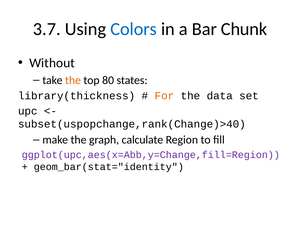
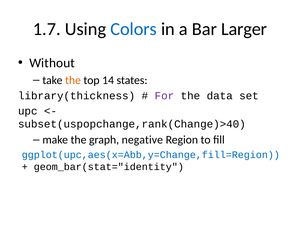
3.7: 3.7 -> 1.7 (47, 29)
Chunk: Chunk -> Larger (244, 29)
80: 80 -> 14 (108, 80)
For colour: orange -> purple (164, 96)
calculate: calculate -> negative (142, 140)
ggplot(upc,aes(x=Abb,y=Change,fill=Region colour: purple -> blue (151, 155)
